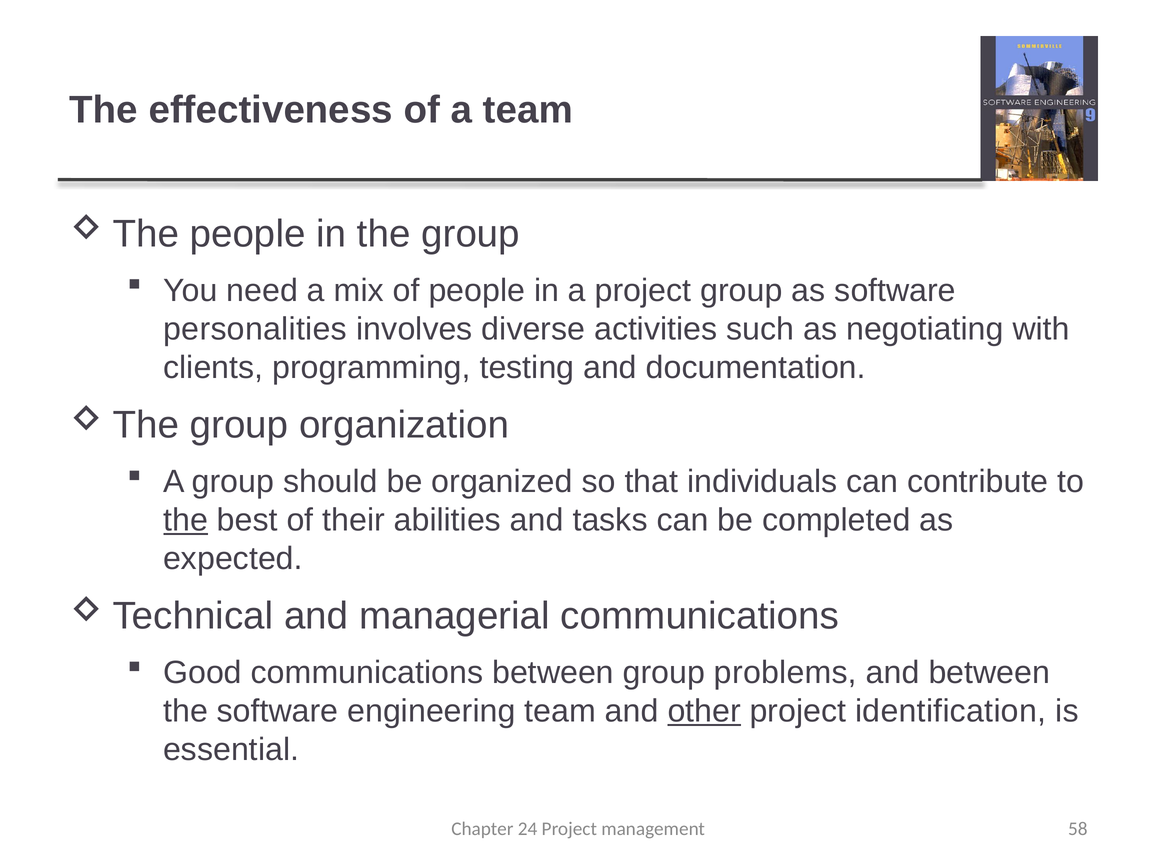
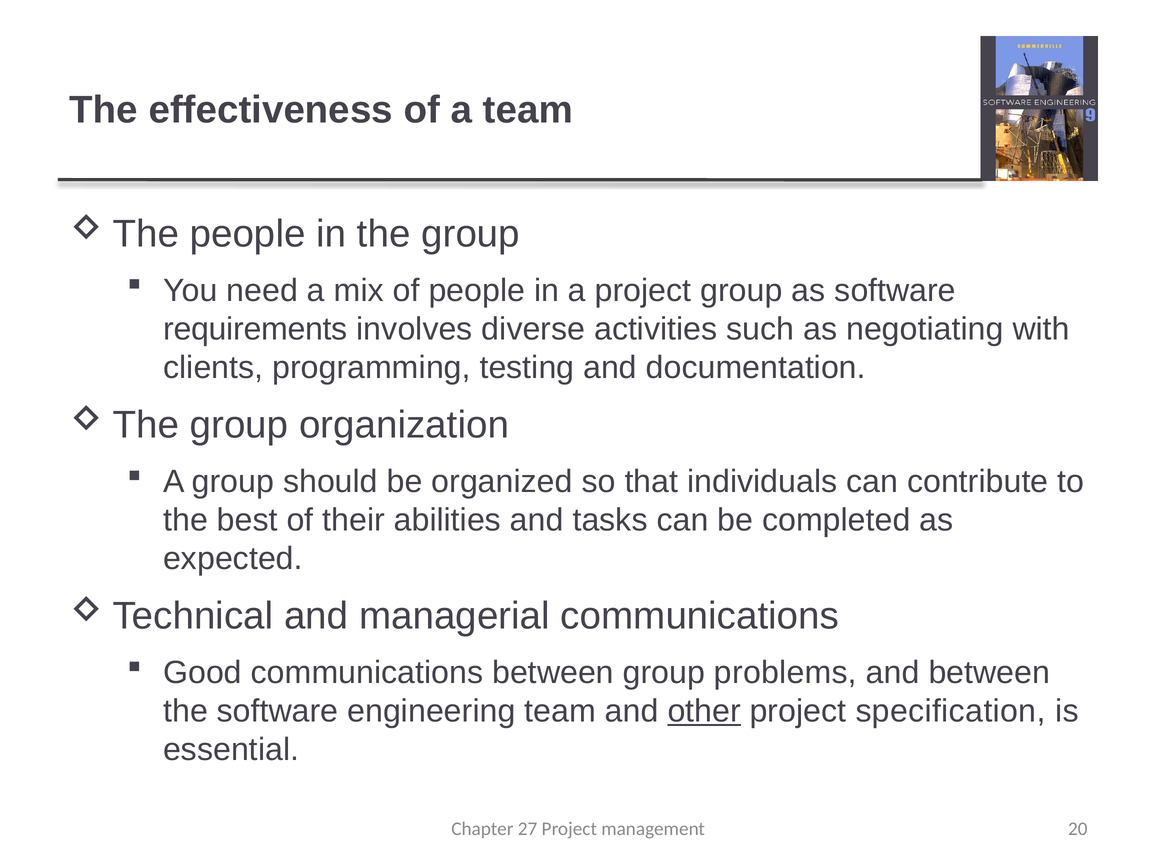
personalities: personalities -> requirements (255, 329)
the underline: present -> none (186, 520)
identification: identification -> specification (951, 711)
24: 24 -> 27 (528, 829)
58: 58 -> 20 (1078, 829)
